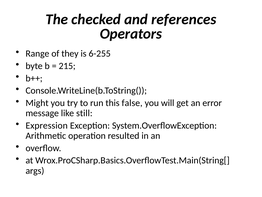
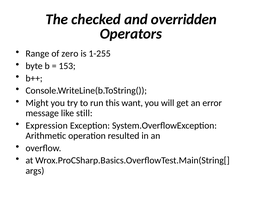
references: references -> overridden (184, 19)
they: they -> zero (70, 53)
6-255: 6-255 -> 1-255 (100, 53)
215: 215 -> 153 (67, 66)
false: false -> want (132, 103)
